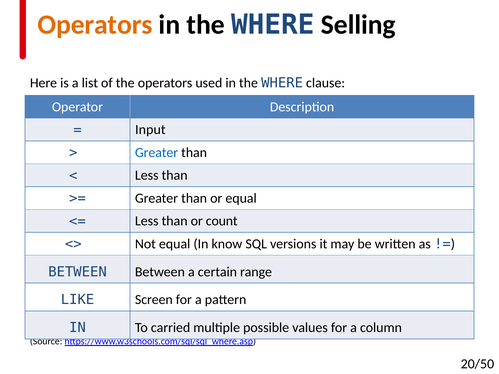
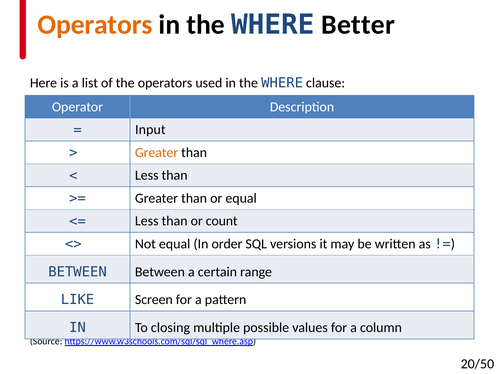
Selling: Selling -> Better (358, 25)
Greater colour: blue -> orange (157, 153)
know: know -> order (227, 244)
carried: carried -> closing (171, 328)
